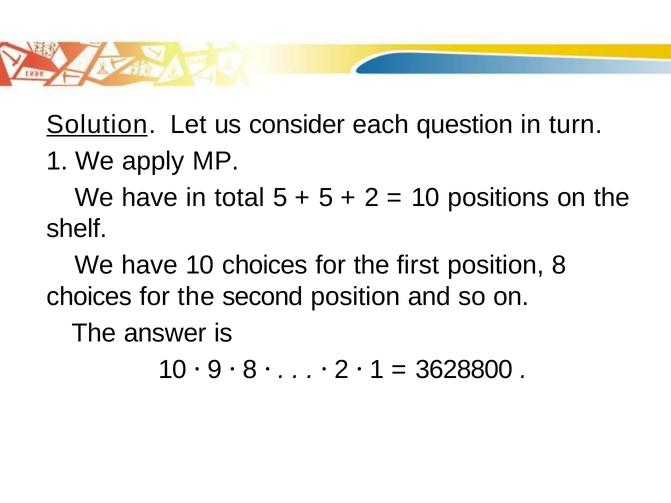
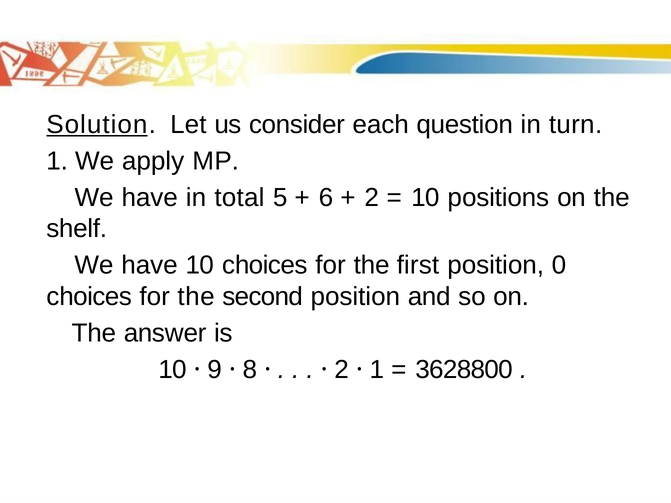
5: 5 -> 6 (326, 198)
position 8: 8 -> 0 (559, 266)
